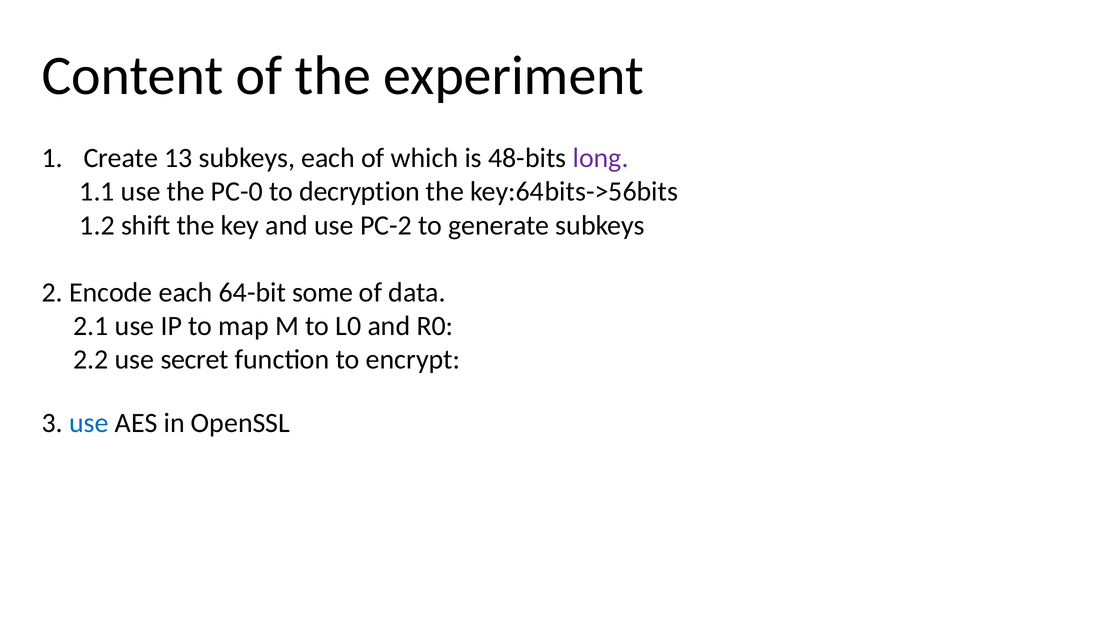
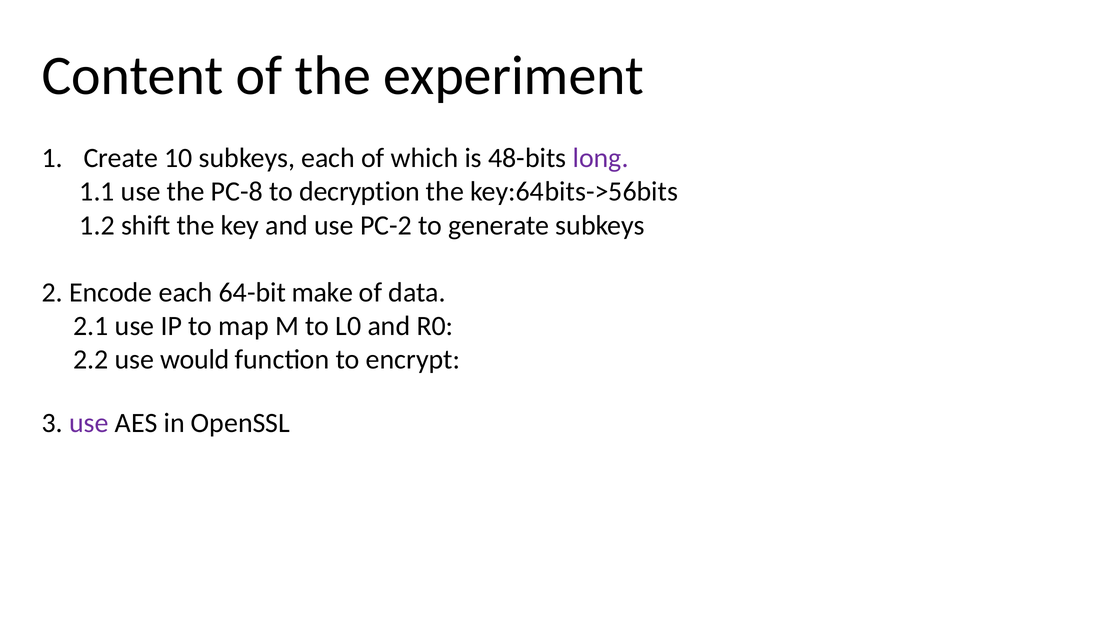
13: 13 -> 10 (178, 158)
PC-0: PC-0 -> PC-8 (237, 192)
some: some -> make (323, 292)
secret: secret -> would (195, 359)
use colour: blue -> purple (89, 423)
